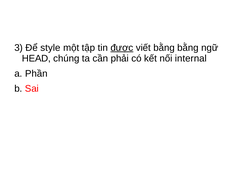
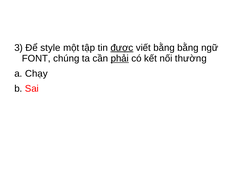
HEAD: HEAD -> FONT (36, 58)
phải underline: none -> present (120, 58)
internal: internal -> thường (191, 58)
Phần: Phần -> Chạy (36, 73)
